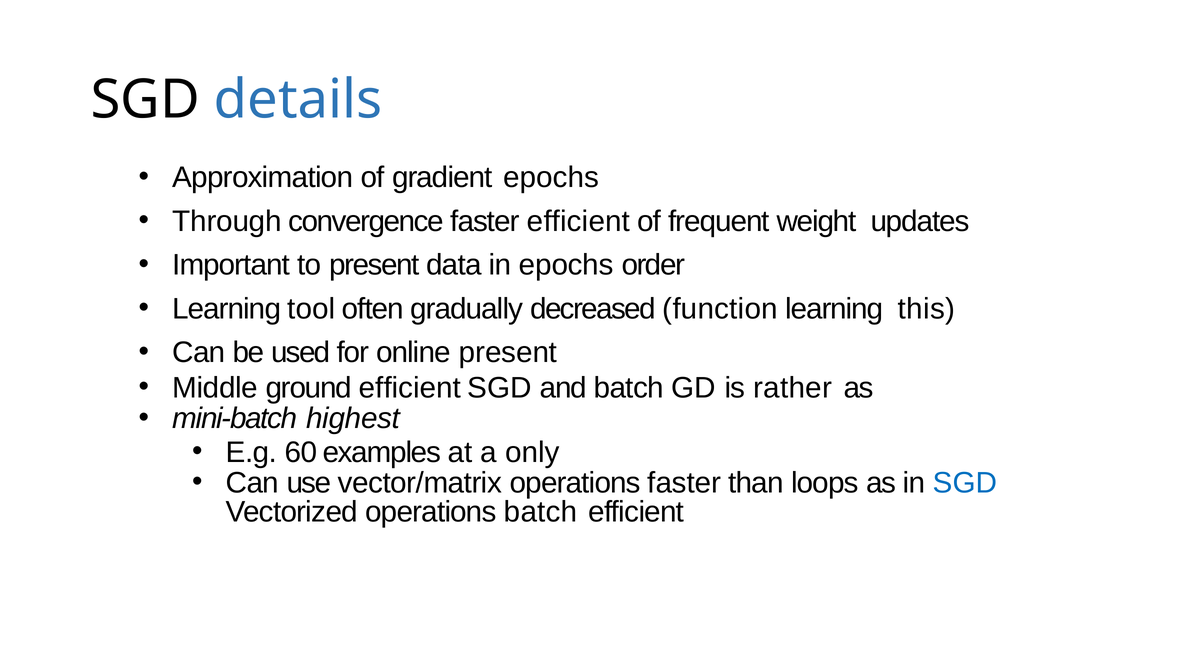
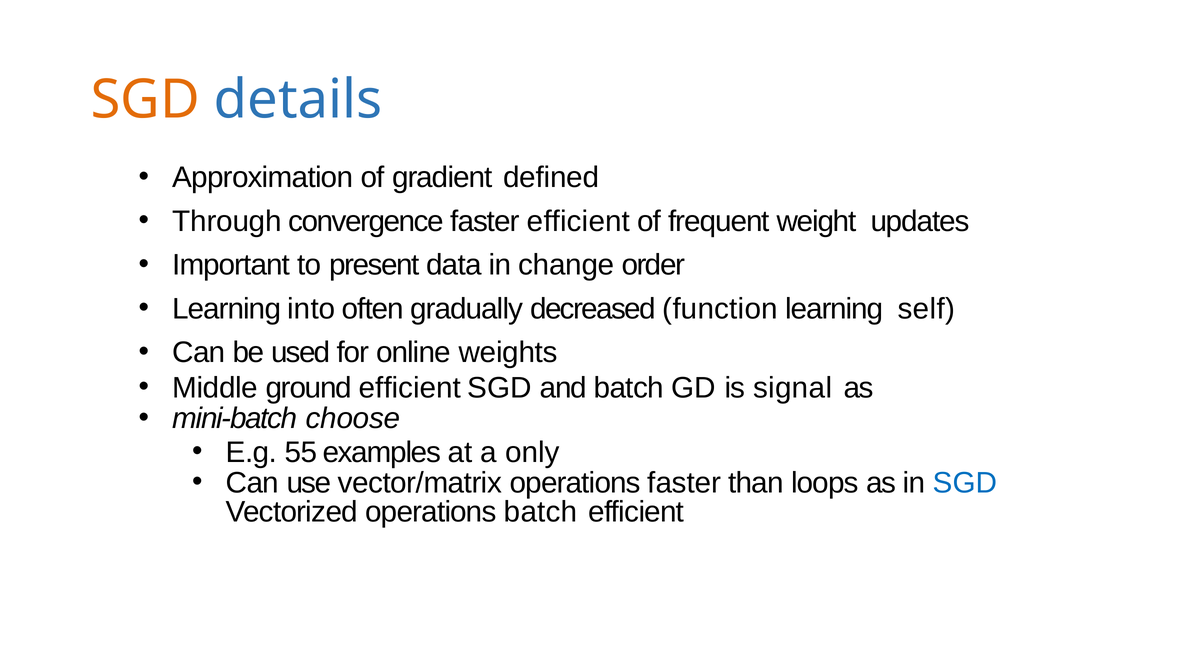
SGD colour: black -> orange (145, 100)
gradient epochs: epochs -> defined (551, 178)
in epochs: epochs -> change (566, 265)
tool: tool -> into (311, 309)
this: this -> self (926, 309)
online present: present -> weights (508, 353)
rather: rather -> signal (793, 388)
highest: highest -> choose (353, 419)
60: 60 -> 55 (301, 452)
